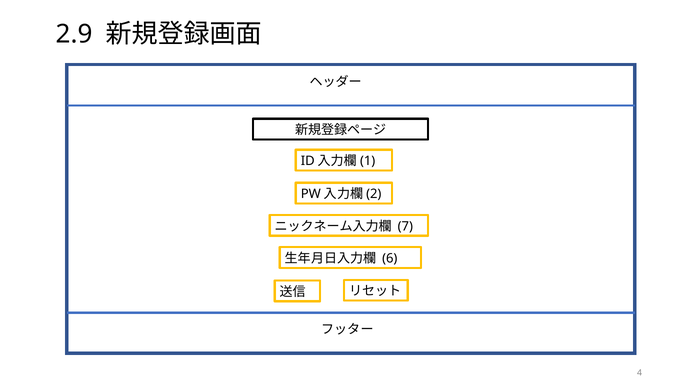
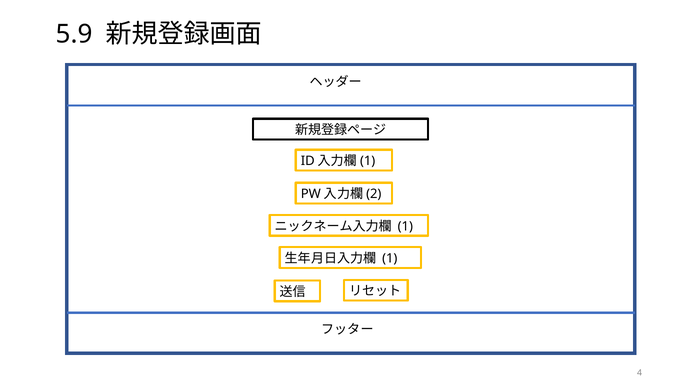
2.9: 2.9 -> 5.9 (74, 34)
7: 7 -> 1 (405, 226)
6: 6 -> 1 (390, 258)
